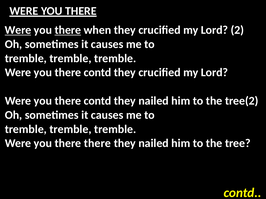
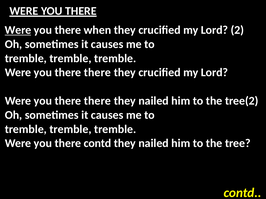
there underline: present -> none (68, 30)
contd: contd -> there (97, 73)
contd: contd -> there (97, 101)
there there: there -> contd (98, 144)
